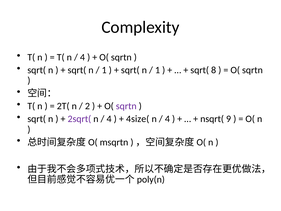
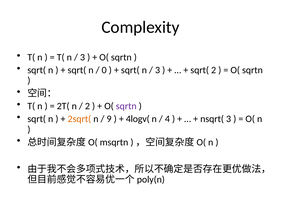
4: 4 -> 3 (82, 57)
1: 1 -> 0 (104, 70)
1: 1 -> 3 (158, 70)
sqrt( 8: 8 -> 2 (214, 70)
2sqrt( colour: purple -> orange (79, 119)
4: 4 -> 9 (109, 119)
4size(: 4size( -> 4logv( (138, 119)
nsqrt( 9: 9 -> 3 (229, 119)
